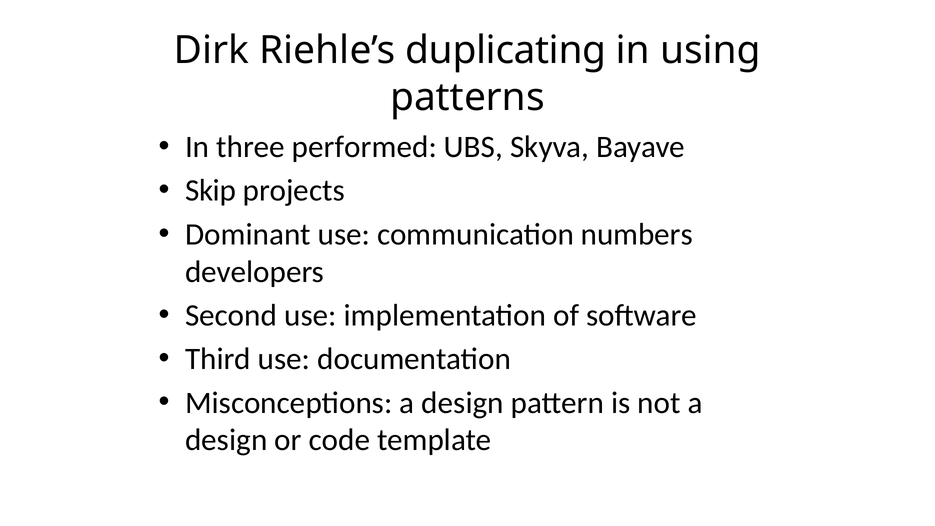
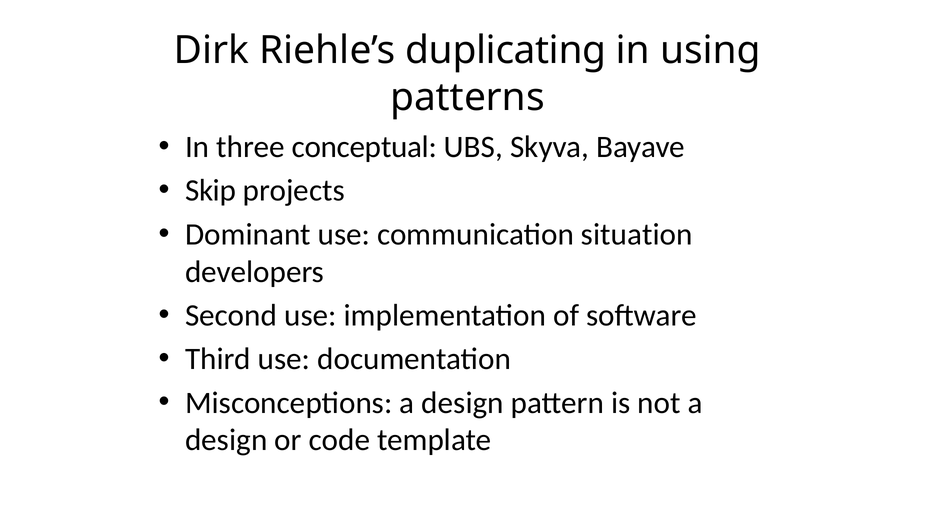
performed: performed -> conceptual (364, 147)
numbers: numbers -> situation (637, 234)
